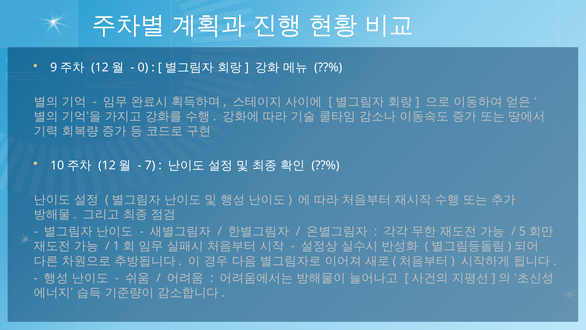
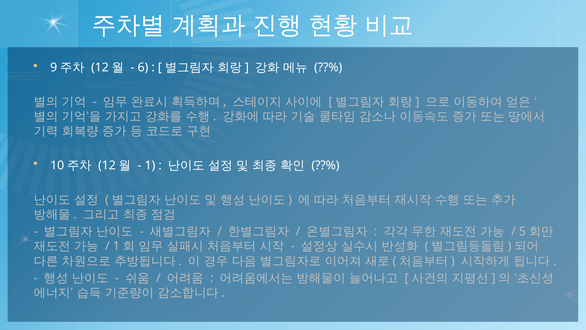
0: 0 -> 6 (143, 68)
7: 7 -> 1 (150, 165)
